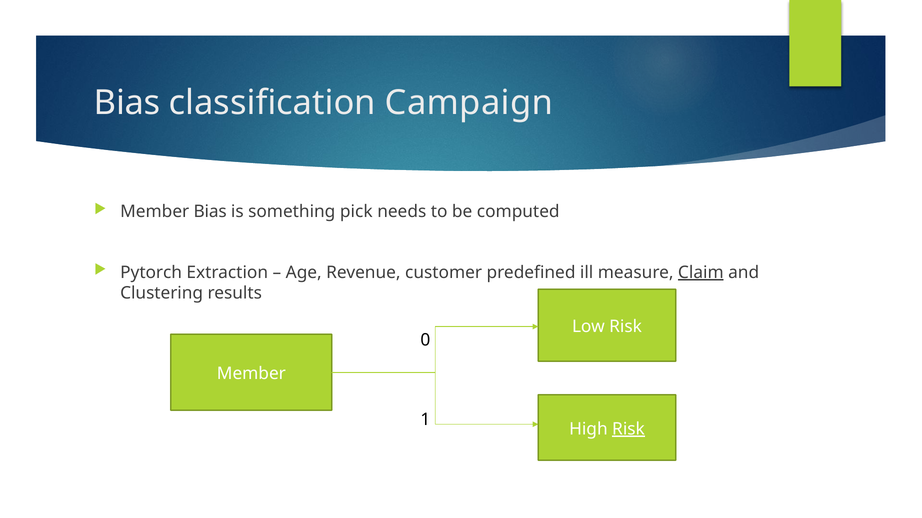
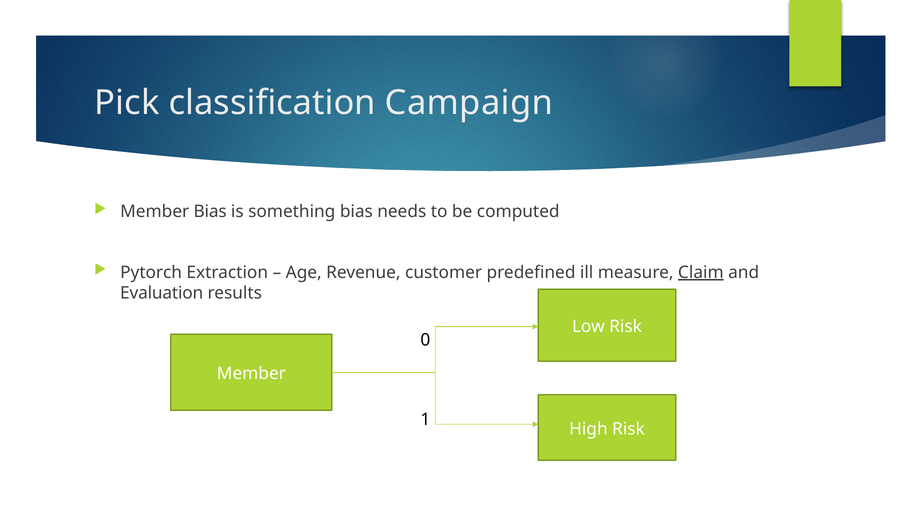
Bias: Bias -> Pick (127, 103)
something pick: pick -> bias (356, 212)
Clustering: Clustering -> Evaluation (162, 293)
Risk underline: present -> none (628, 429)
